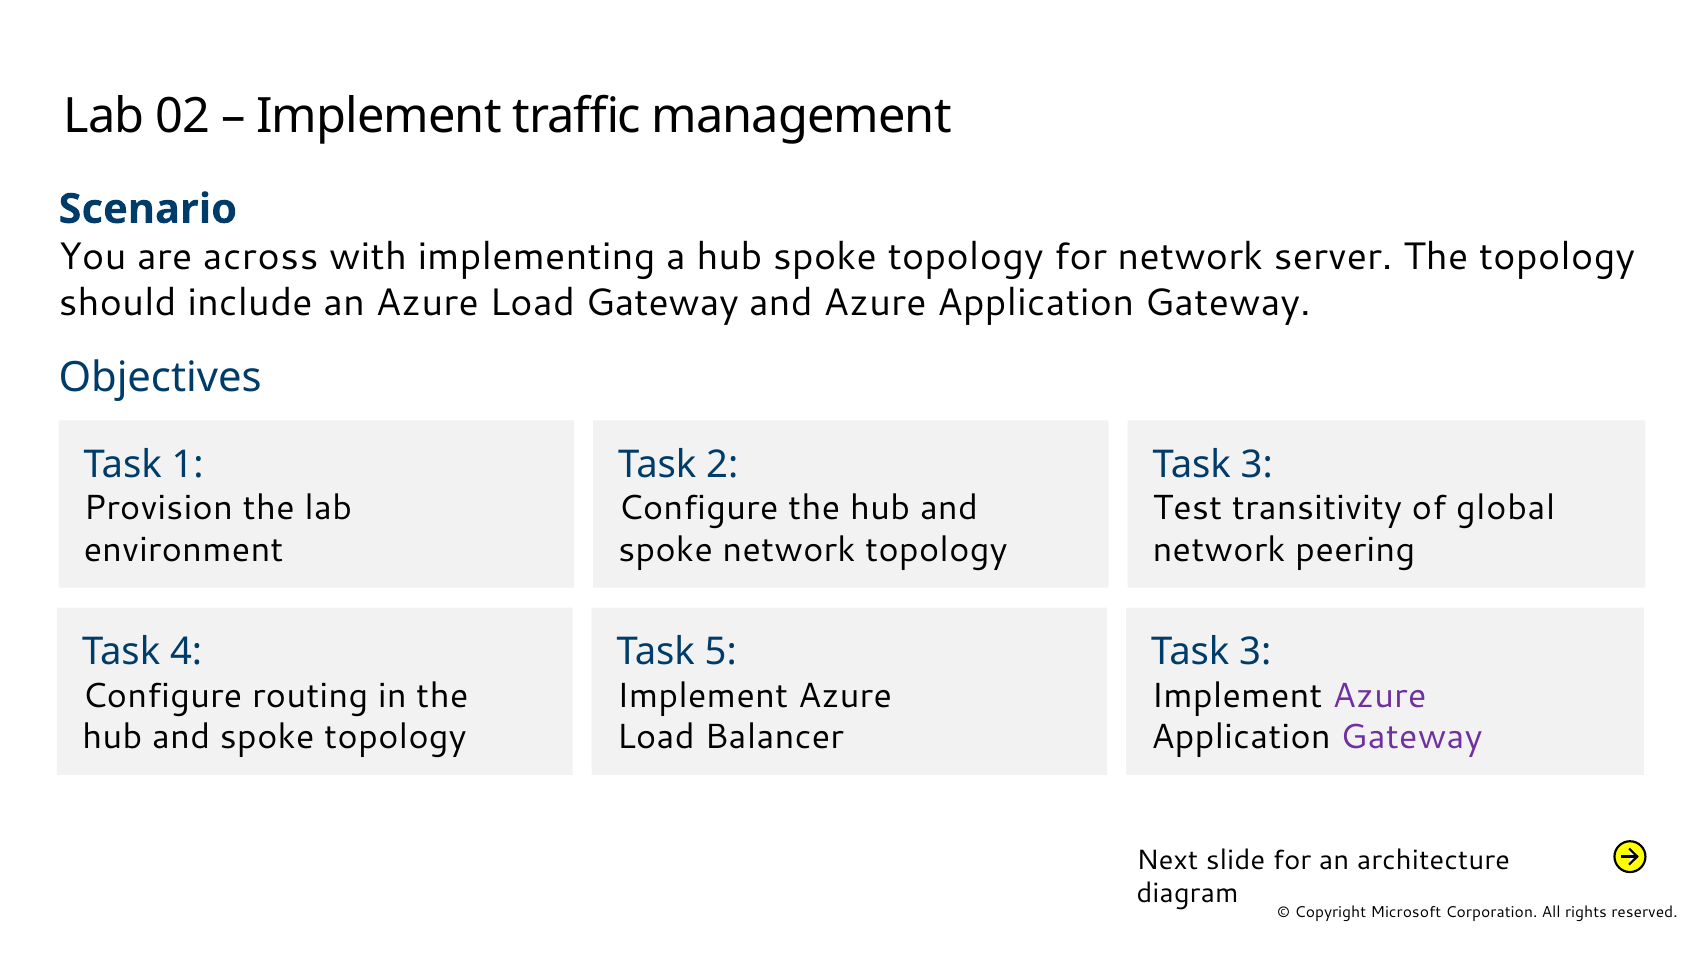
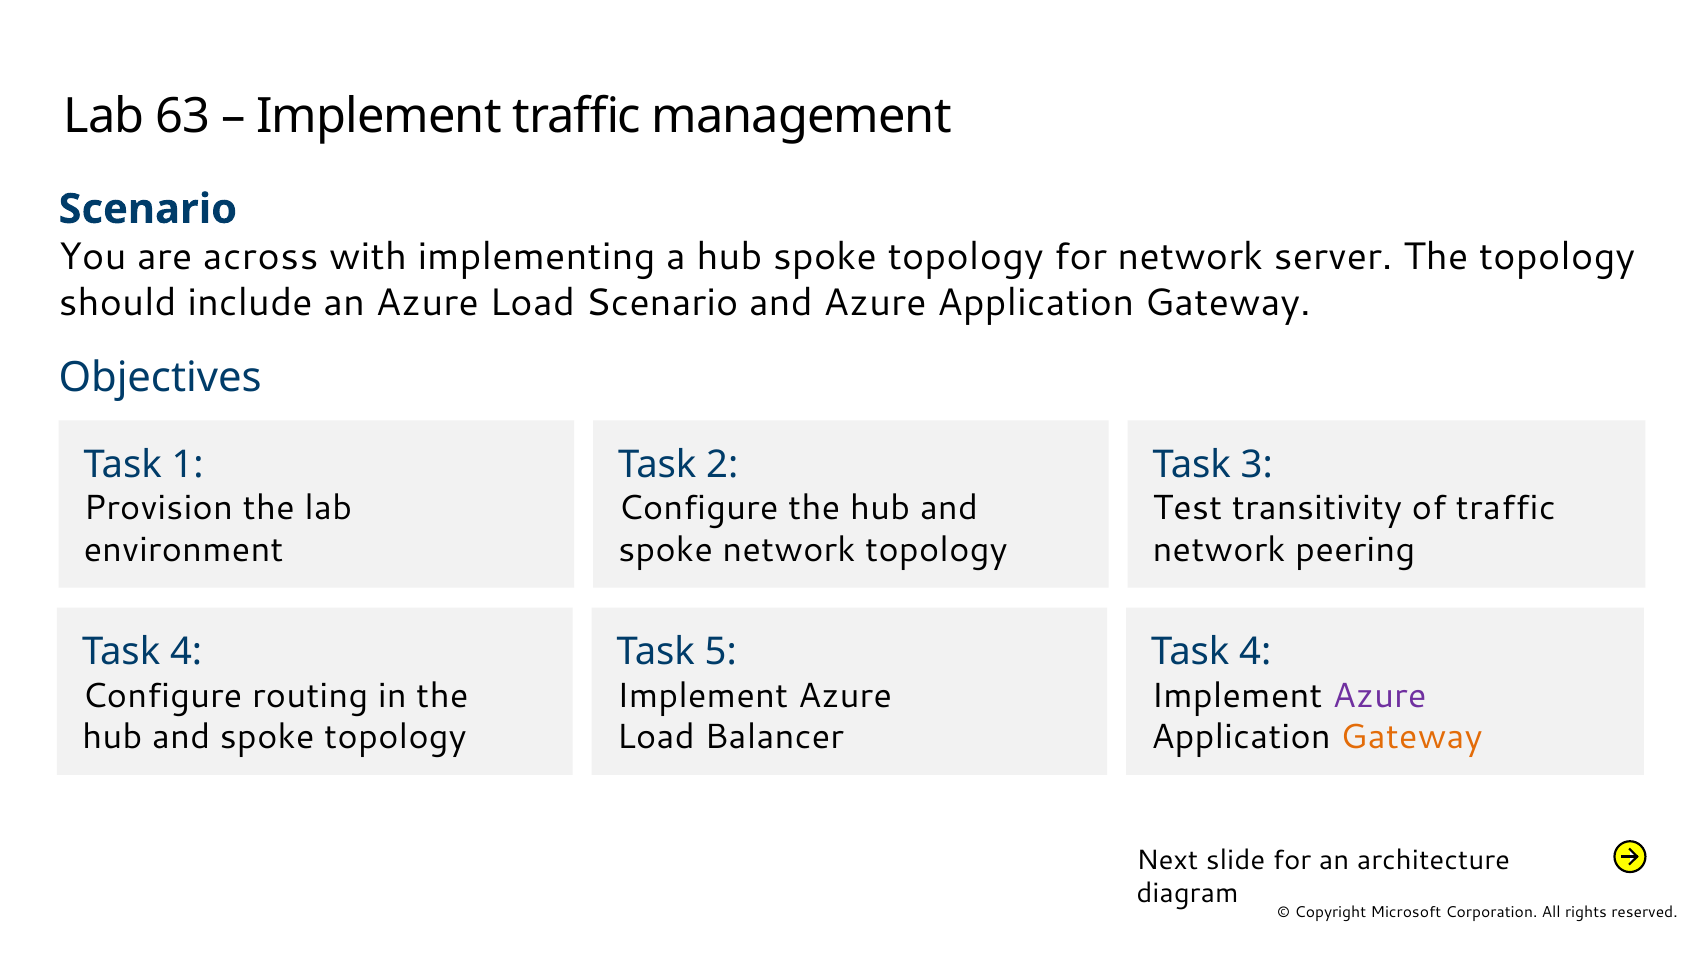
02: 02 -> 63 (183, 117)
Load Gateway: Gateway -> Scenario (662, 303)
of global: global -> traffic (1506, 509)
3: 3 -> 4 (1255, 652)
Gateway colour: purple -> orange (1412, 738)
